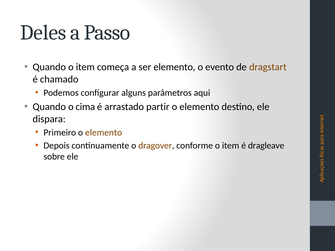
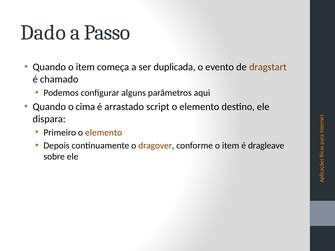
Deles: Deles -> Dado (43, 32)
ser elemento: elemento -> duplicada (174, 67)
partir: partir -> script (158, 107)
